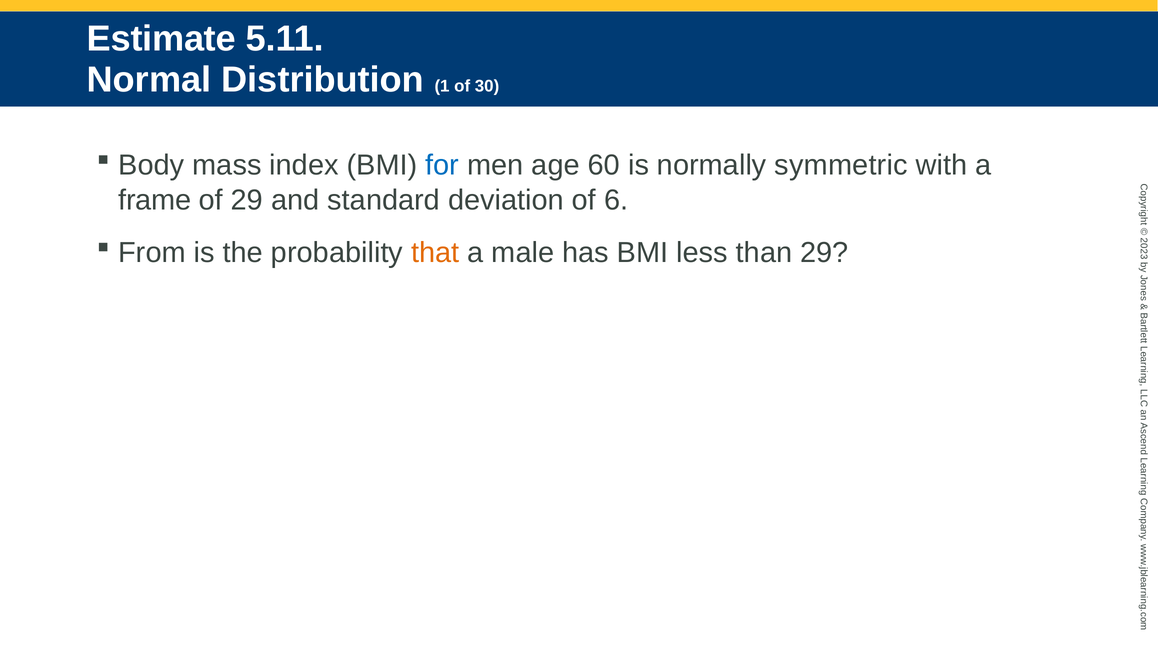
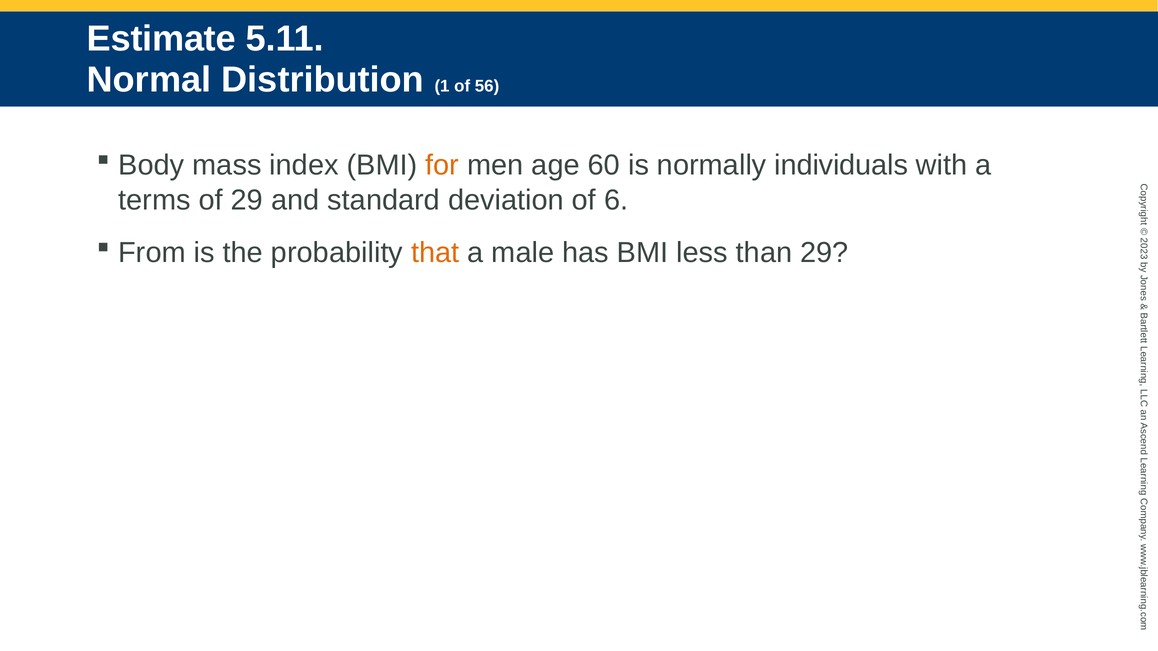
30: 30 -> 56 (487, 86)
for colour: blue -> orange (442, 165)
symmetric: symmetric -> individuals (841, 165)
frame: frame -> terms (155, 200)
